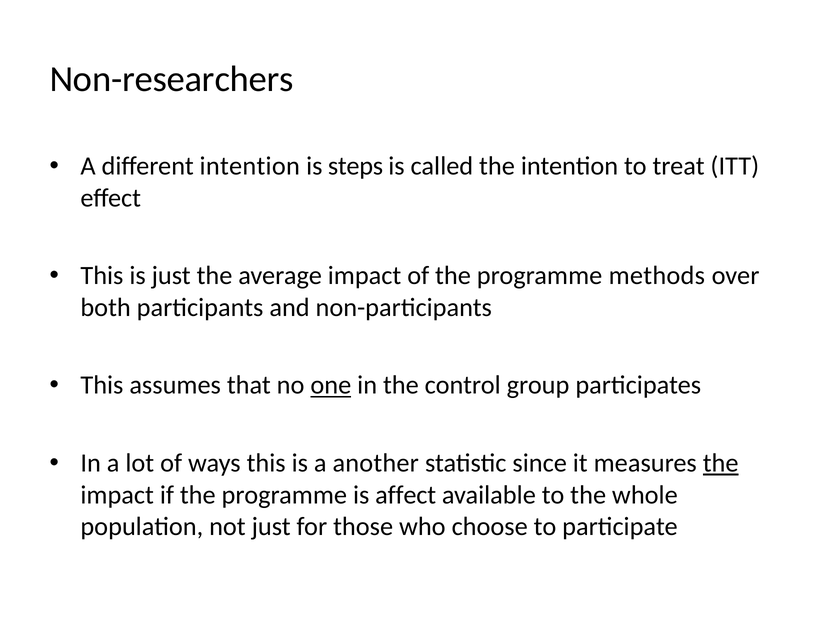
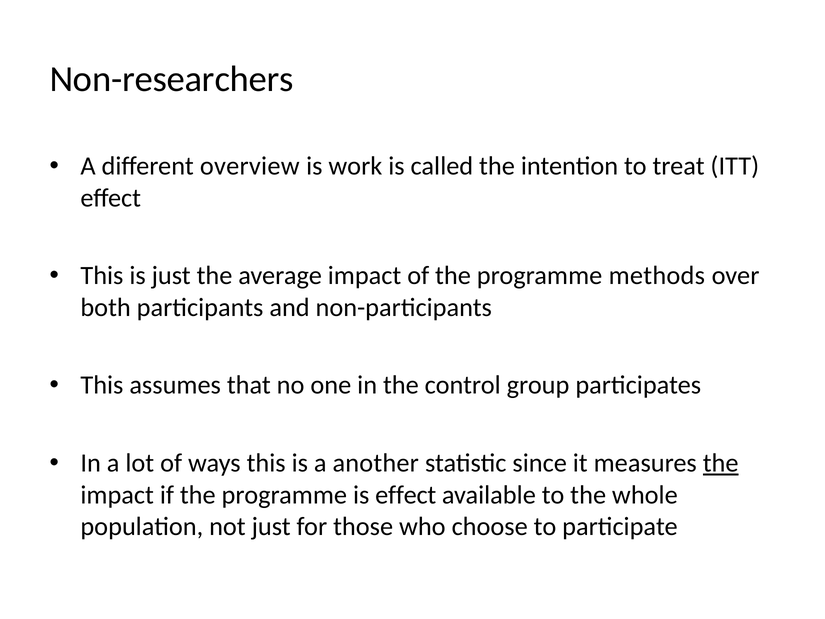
different intention: intention -> overview (250, 166)
steps: steps -> work (355, 166)
one underline: present -> none (331, 385)
is affect: affect -> effect (406, 495)
